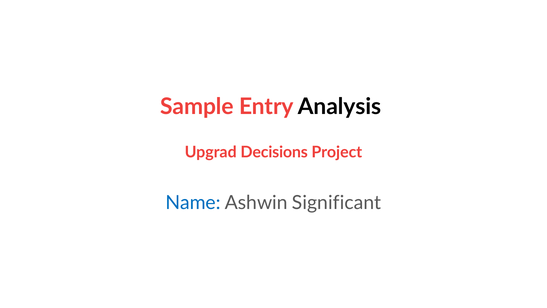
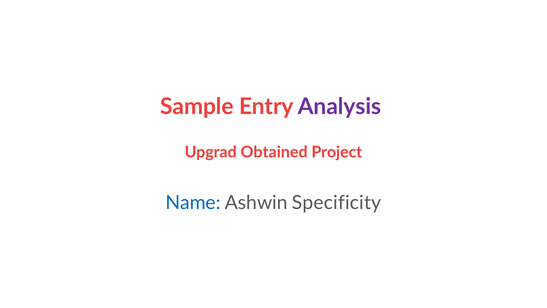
Analysis colour: black -> purple (339, 107)
Decisions: Decisions -> Obtained (274, 152)
Significant: Significant -> Specificity (337, 203)
